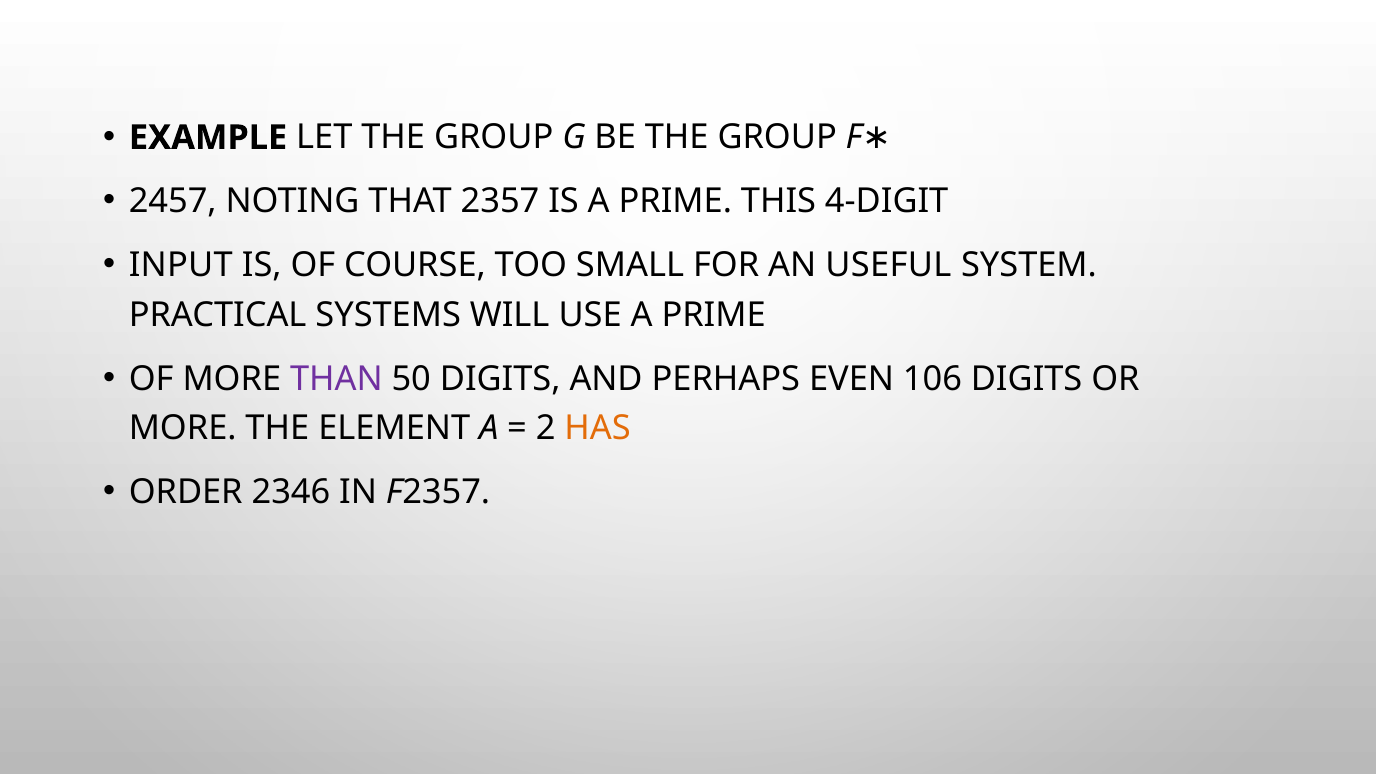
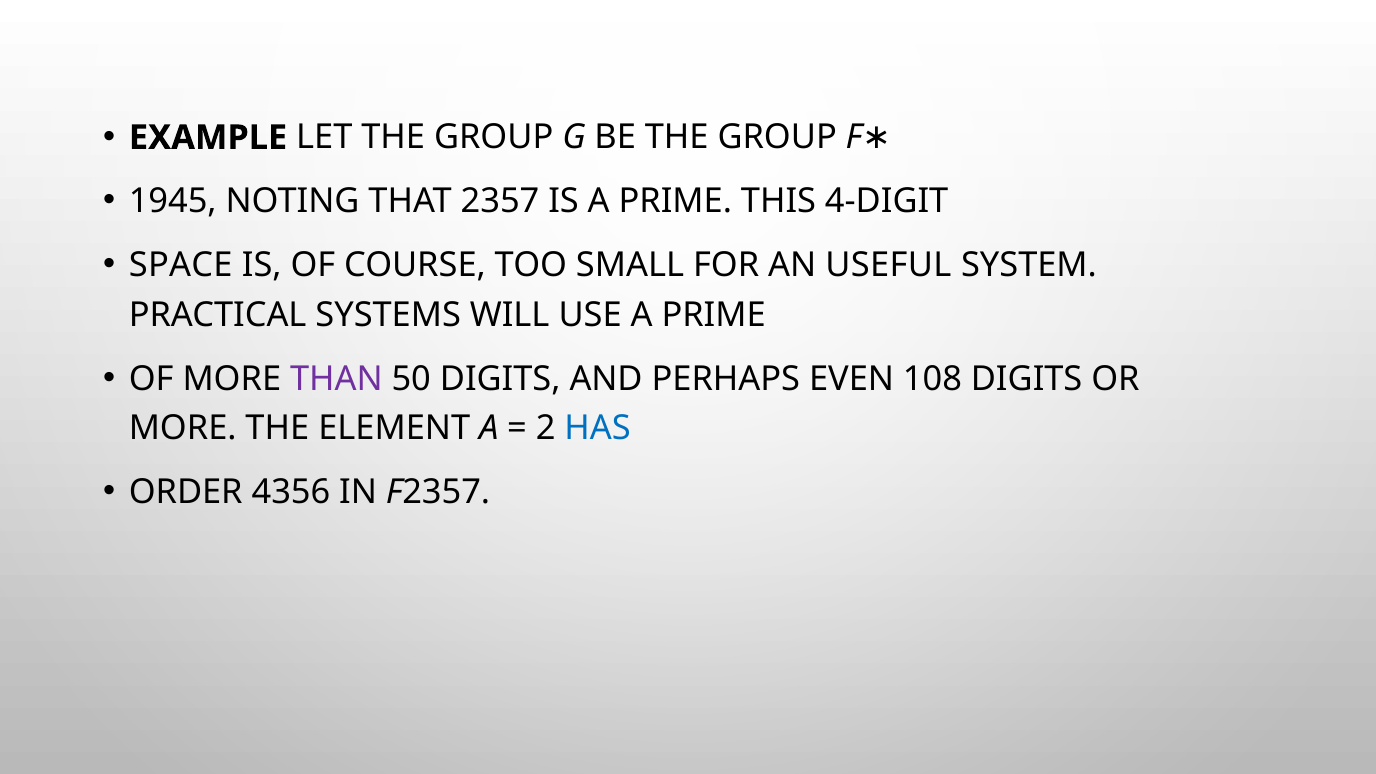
2457: 2457 -> 1945 (173, 201)
INPUT: INPUT -> SPACE (181, 265)
106: 106 -> 108 (932, 379)
HAS colour: orange -> blue (597, 428)
2346: 2346 -> 4356 (291, 492)
